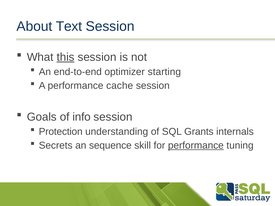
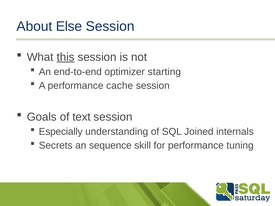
Text: Text -> Else (69, 26)
info: info -> text (82, 117)
Protection: Protection -> Especially (61, 132)
Grants: Grants -> Joined (199, 132)
performance underline: present -> none (196, 146)
